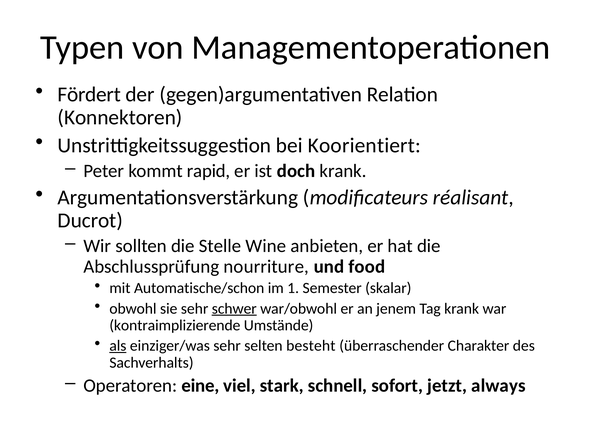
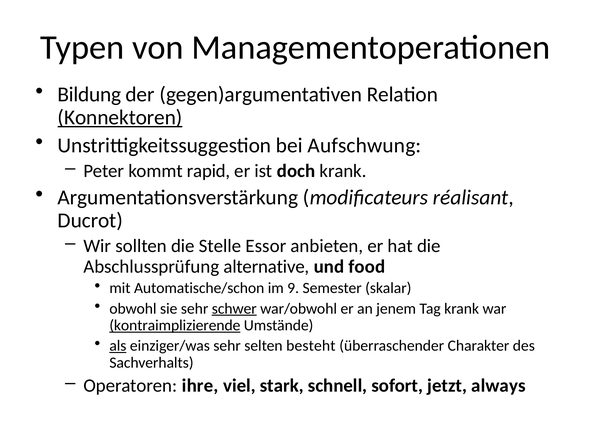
Fördert: Fördert -> Bildung (89, 95)
Konnektoren underline: none -> present (120, 118)
Koorientiert: Koorientiert -> Aufschwung (364, 145)
Wine: Wine -> Essor (266, 246)
nourriture: nourriture -> alternative (266, 267)
1: 1 -> 9 (293, 288)
kontraimplizierende underline: none -> present (175, 326)
eine: eine -> ihre (200, 386)
